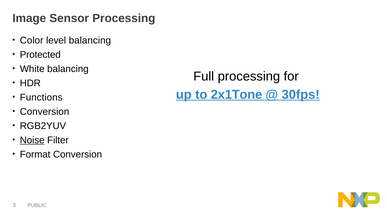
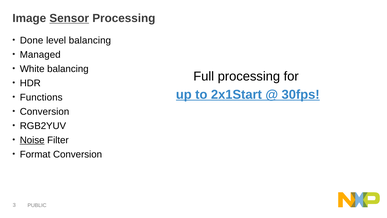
Sensor underline: none -> present (69, 18)
Color: Color -> Done (32, 40)
Protected: Protected -> Managed (40, 55)
2x1Tone: 2x1Tone -> 2x1Start (236, 94)
